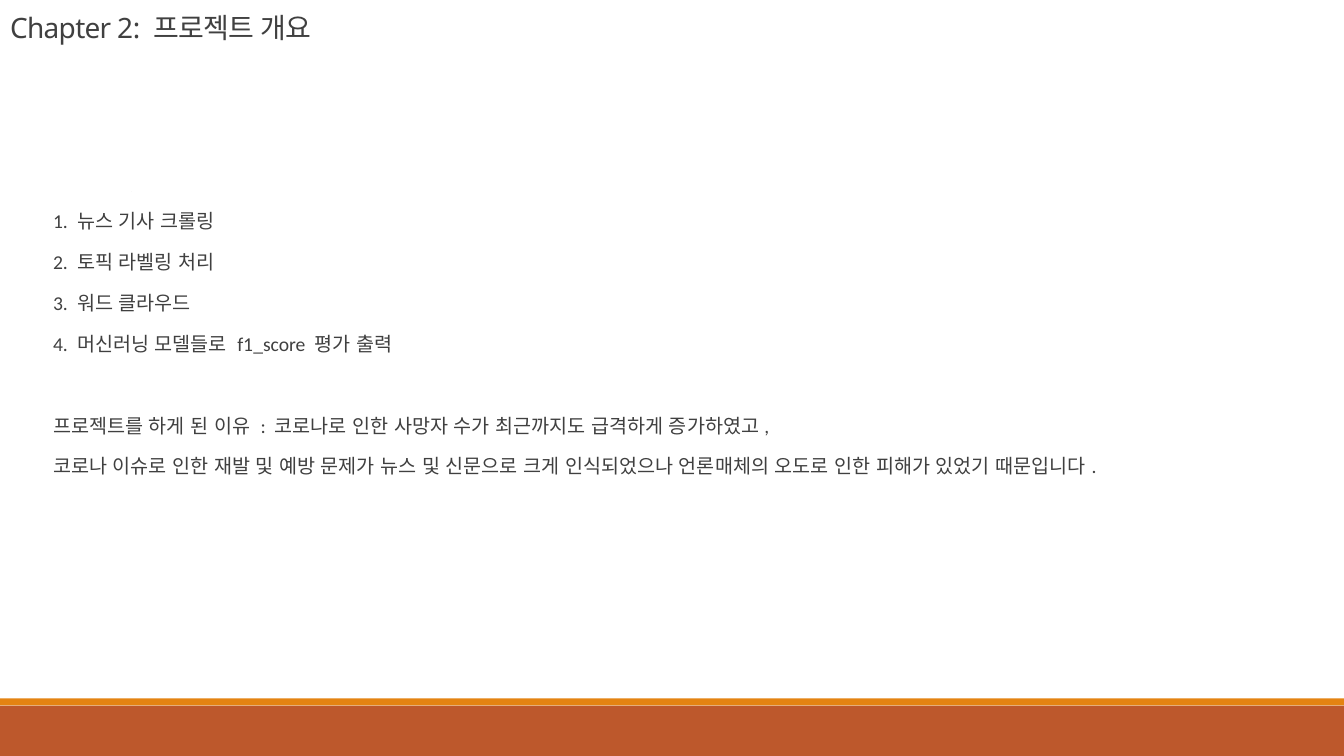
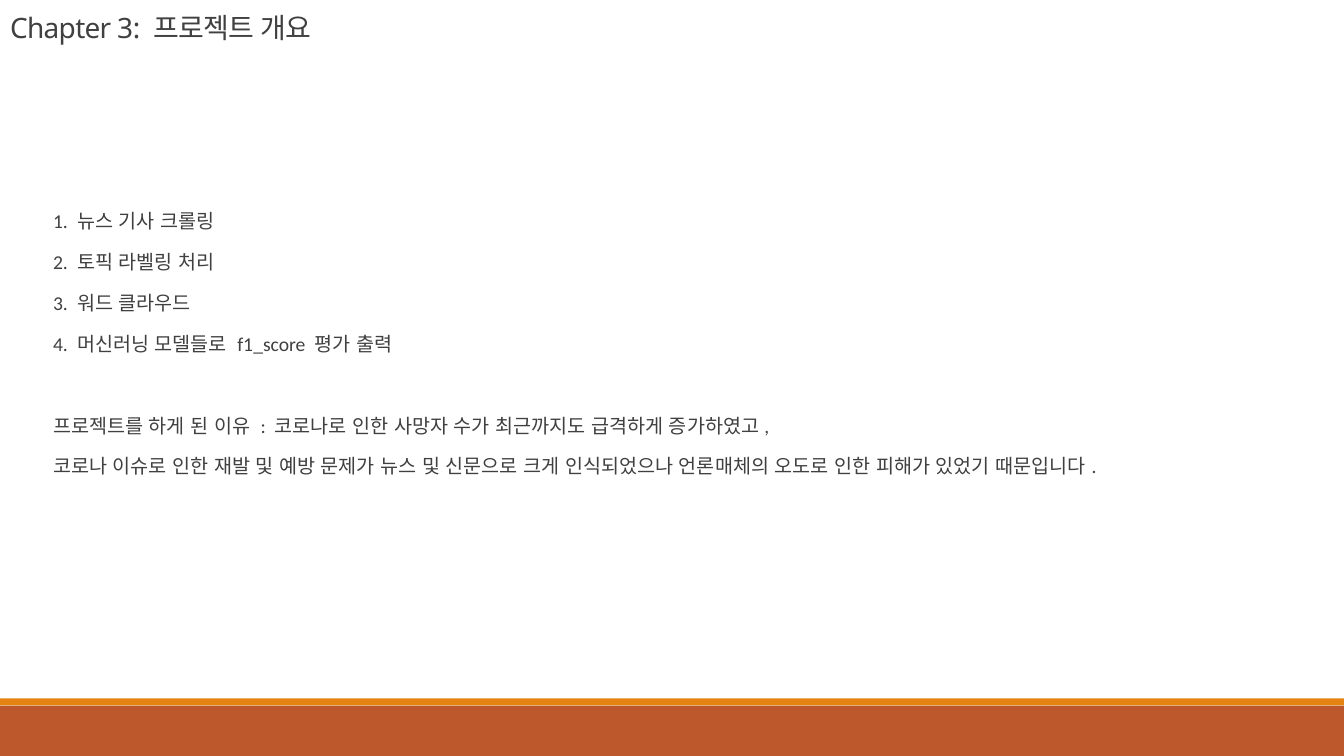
Chapter 2: 2 -> 3 (129, 29)
